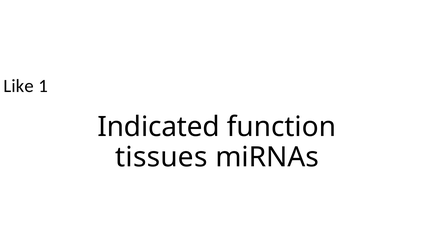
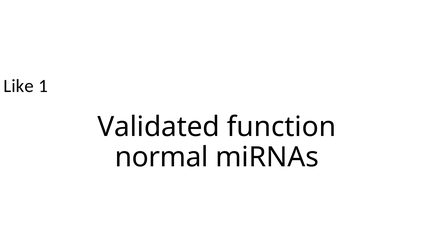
Indicated: Indicated -> Validated (159, 127)
tissues: tissues -> normal (162, 157)
